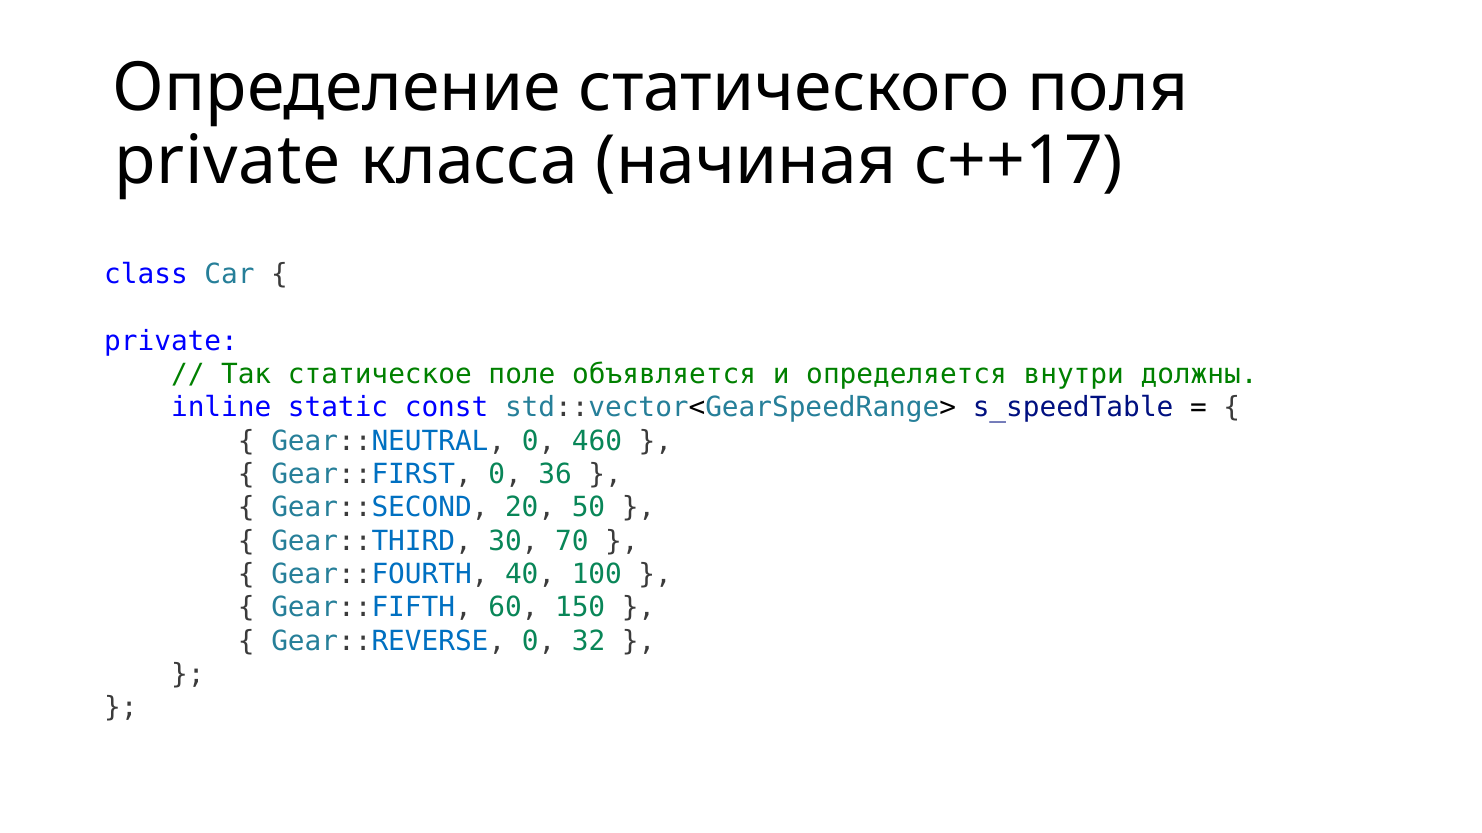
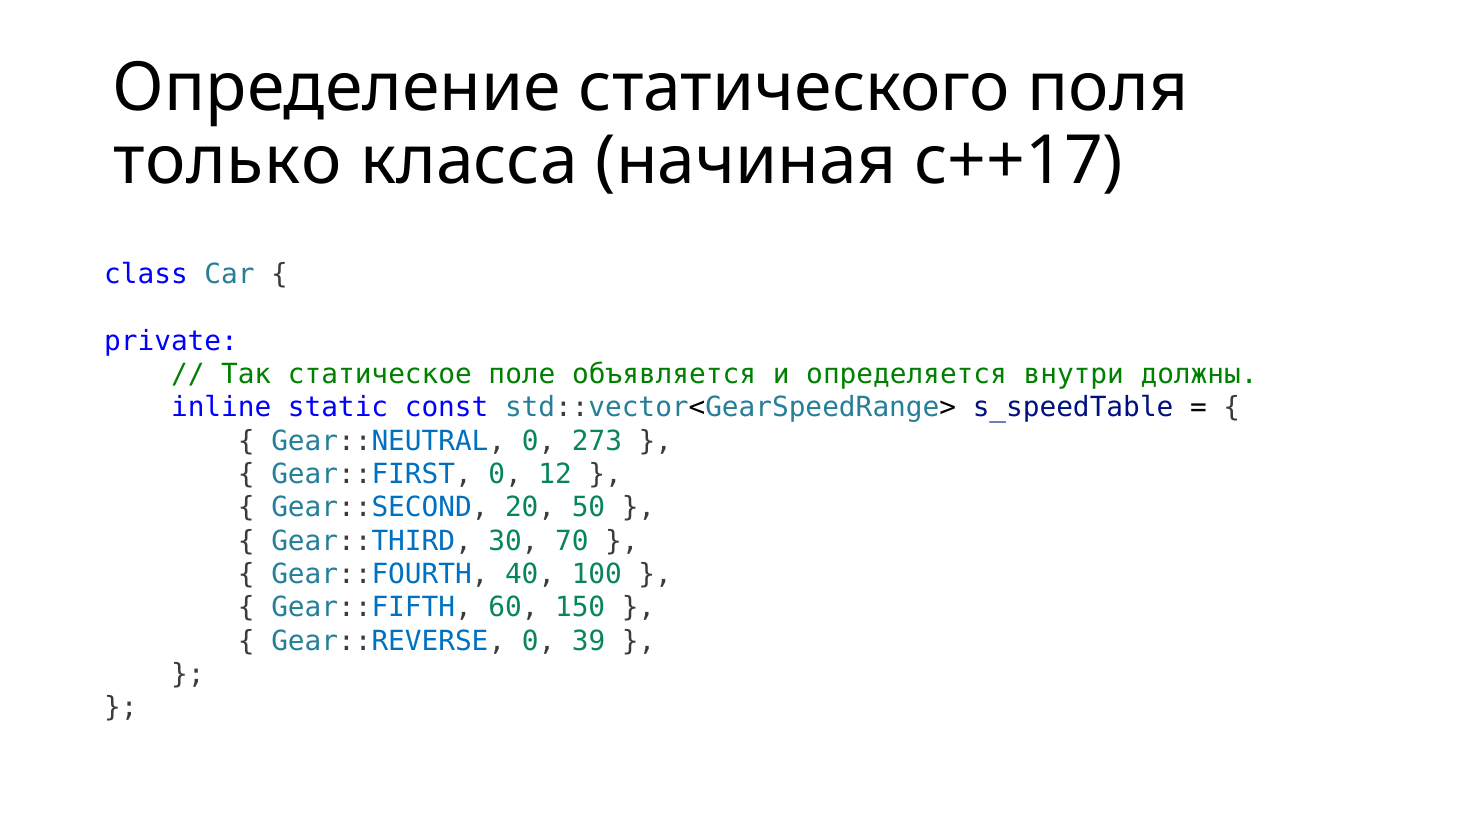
private: private -> только (227, 161)
460: 460 -> 273 (597, 441)
36: 36 -> 12 (555, 475)
32: 32 -> 39 (589, 641)
